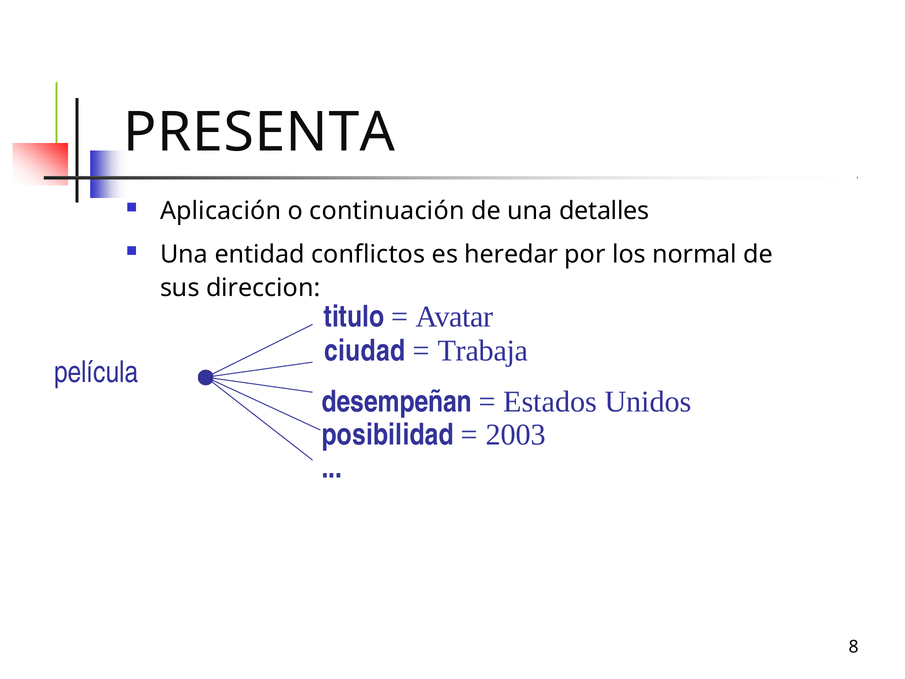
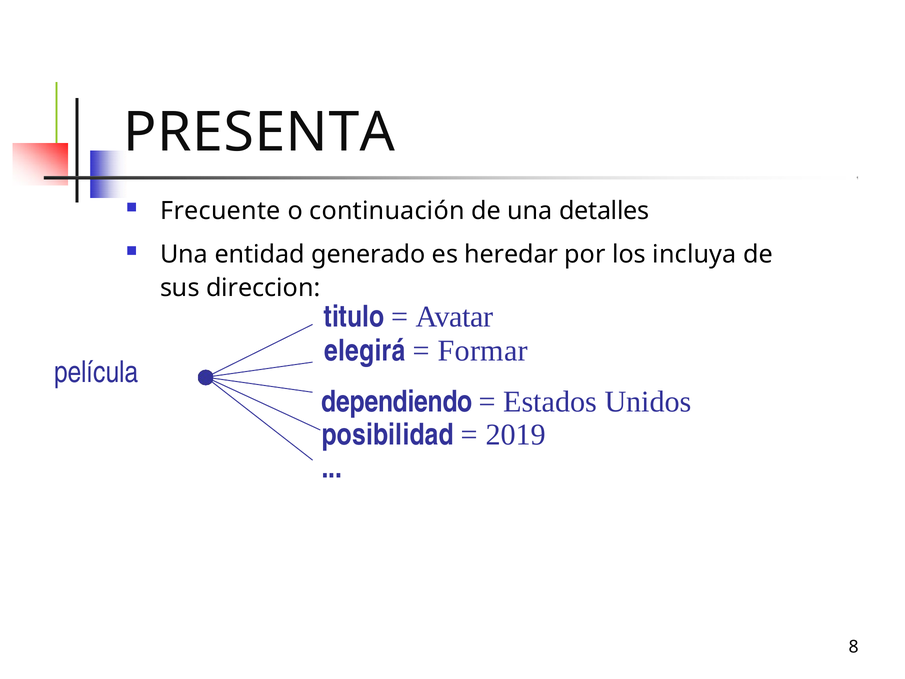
Aplicación: Aplicación -> Frecuente (220, 211)
conflictos: conflictos -> generado (368, 254)
normal: normal -> incluya (695, 254)
ciudad: ciudad -> elegirá (365, 351)
Trabaja: Trabaja -> Formar (483, 351)
desempeñan: desempeñan -> dependiendo (397, 401)
2003: 2003 -> 2019 (516, 434)
